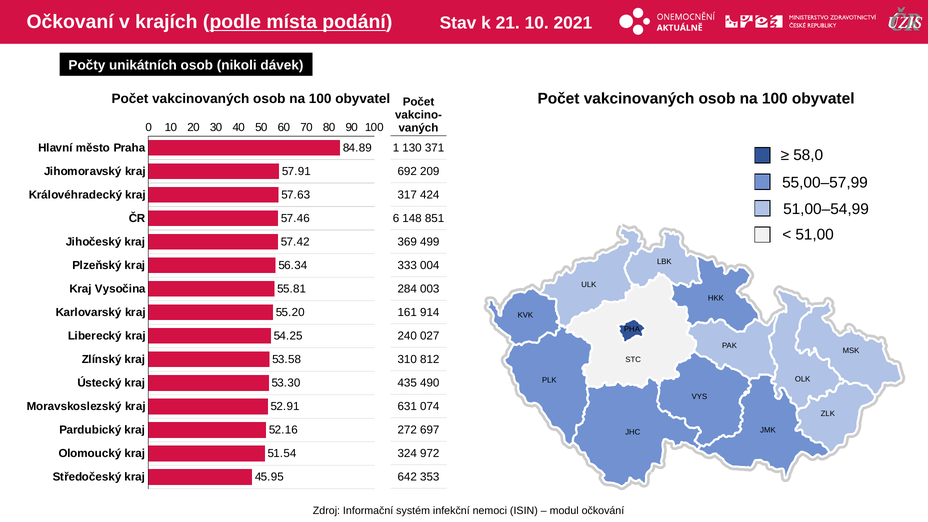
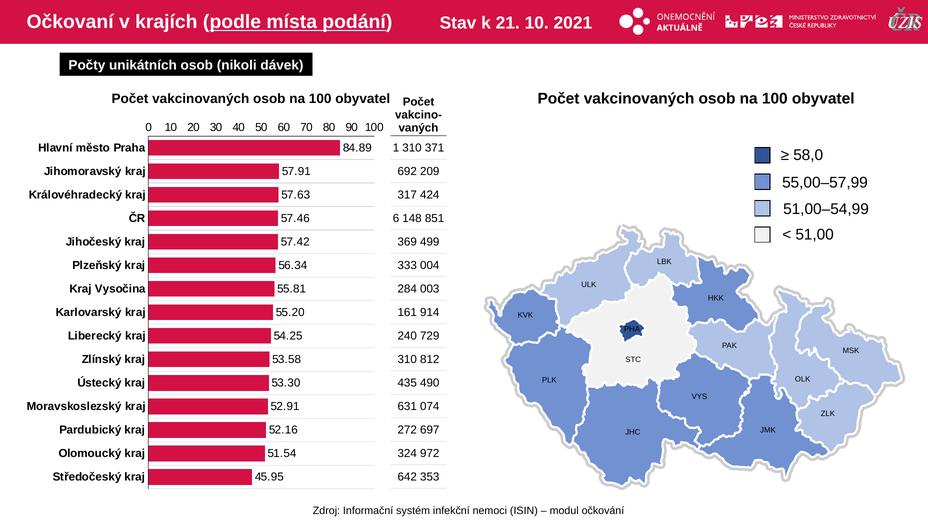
1 130: 130 -> 310 (412, 148)
027: 027 -> 729 (430, 336)
